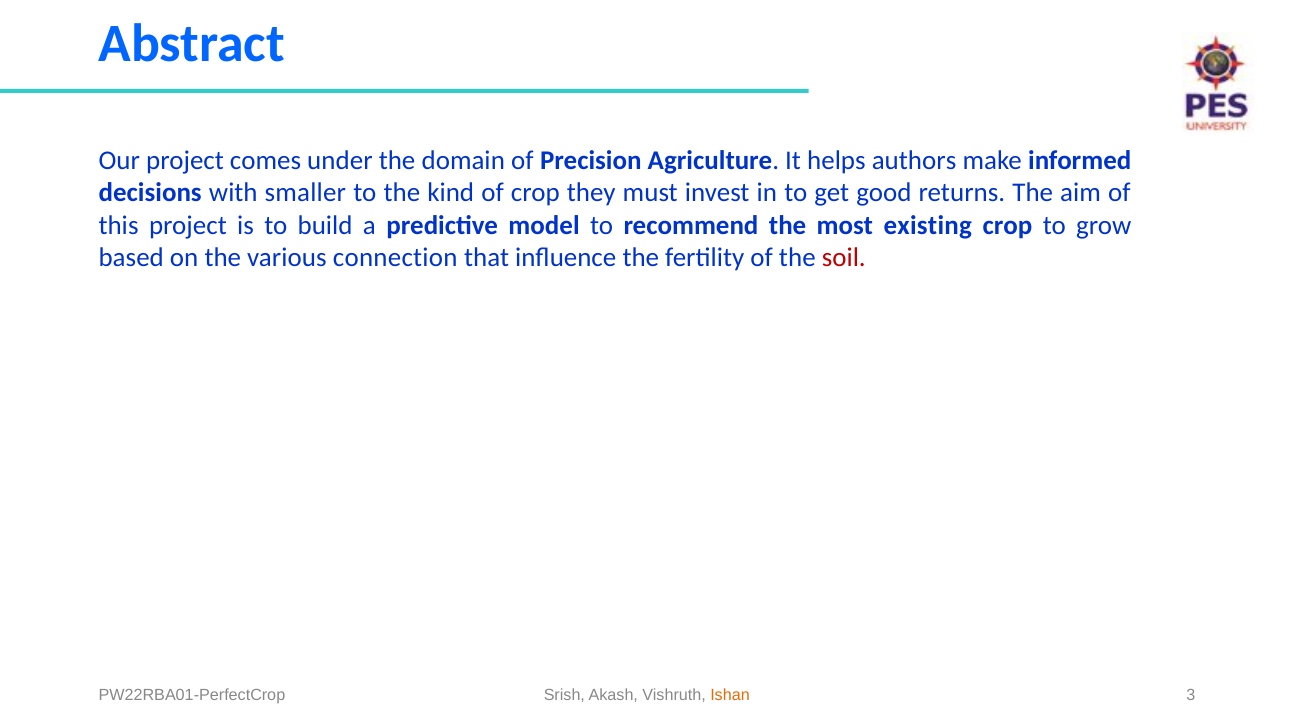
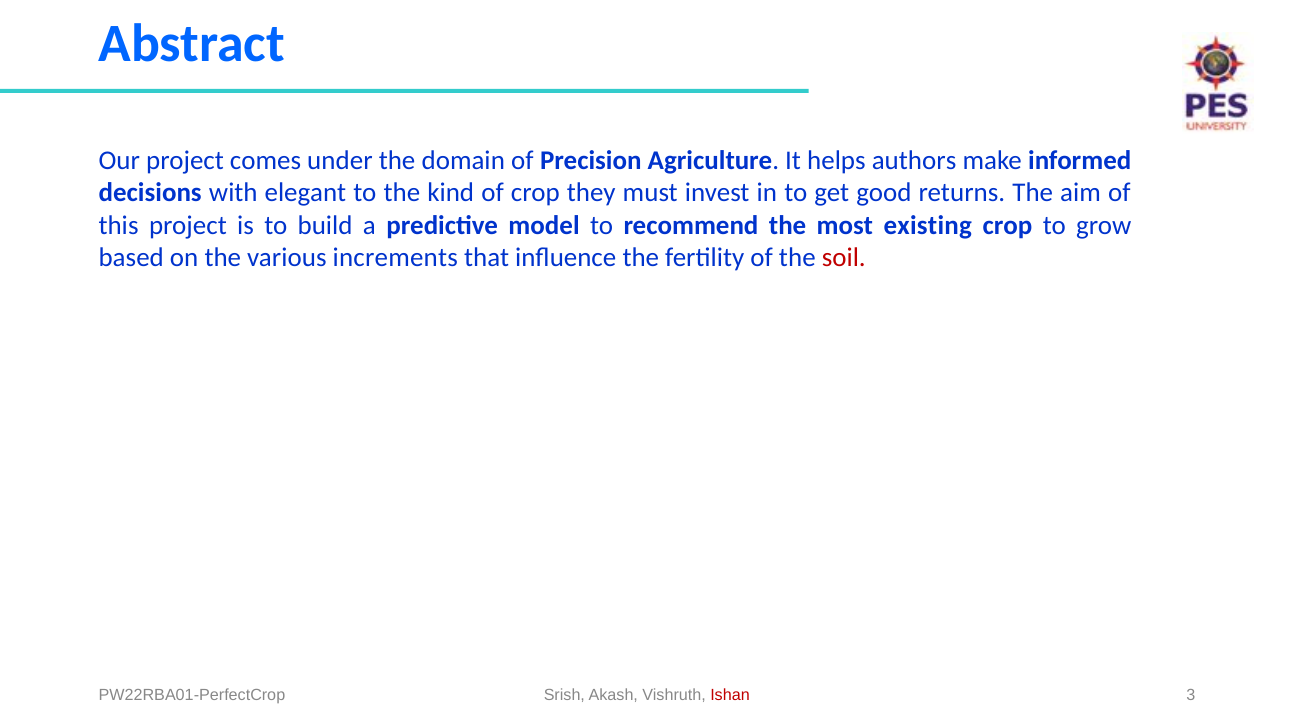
smaller: smaller -> elegant (305, 193)
connection: connection -> increments (395, 258)
Ishan colour: orange -> red (730, 695)
